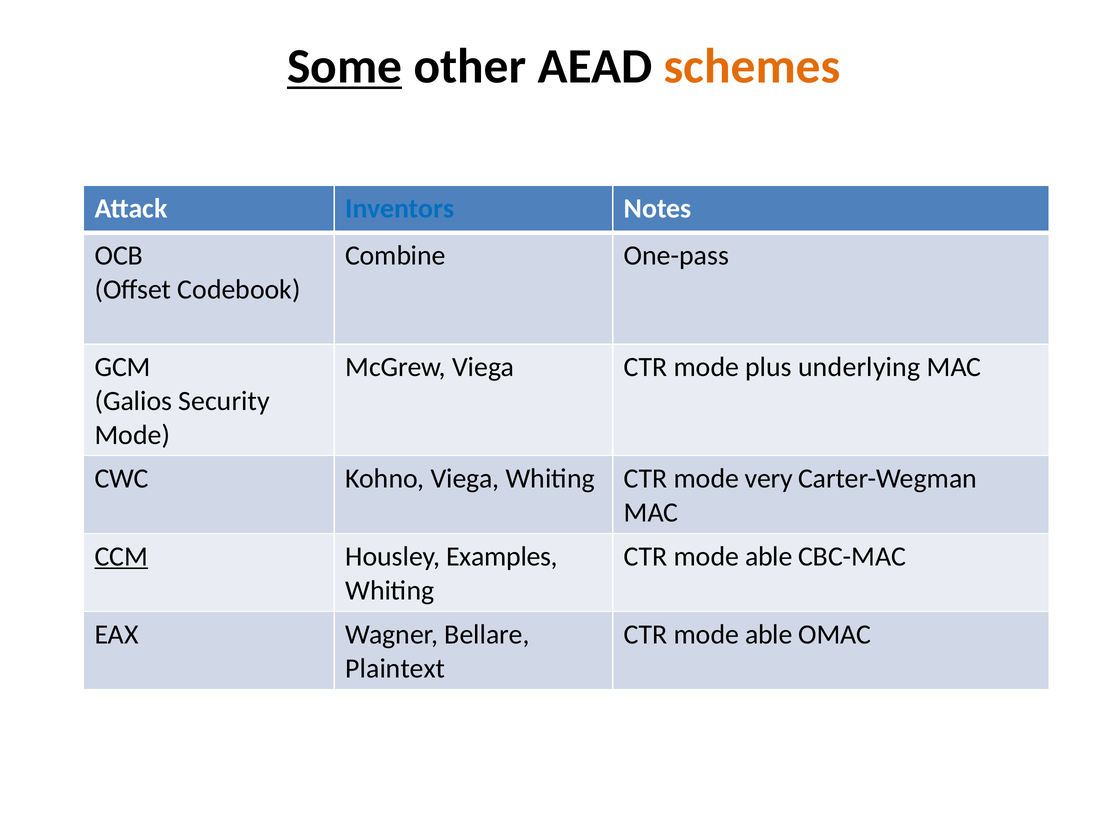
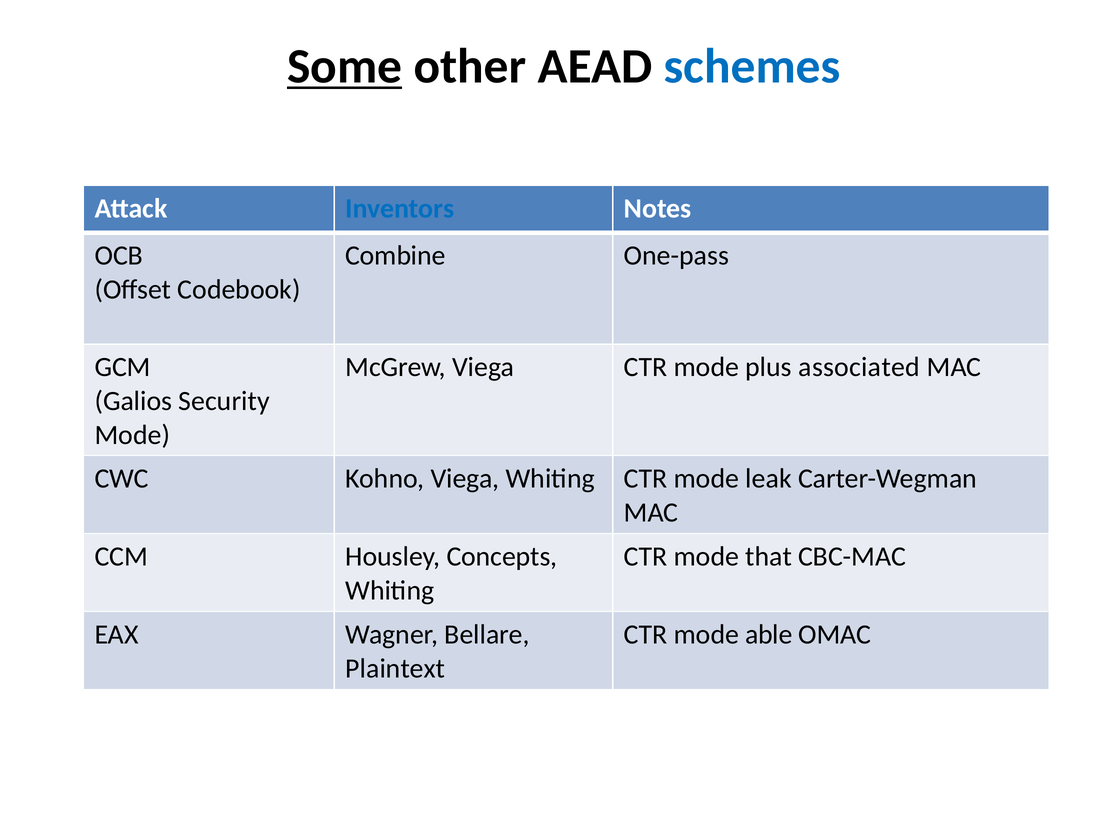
schemes colour: orange -> blue (752, 67)
underlying: underlying -> associated (859, 367)
very: very -> leak (769, 479)
CCM underline: present -> none (121, 557)
Examples: Examples -> Concepts (502, 557)
able: able -> that (769, 557)
